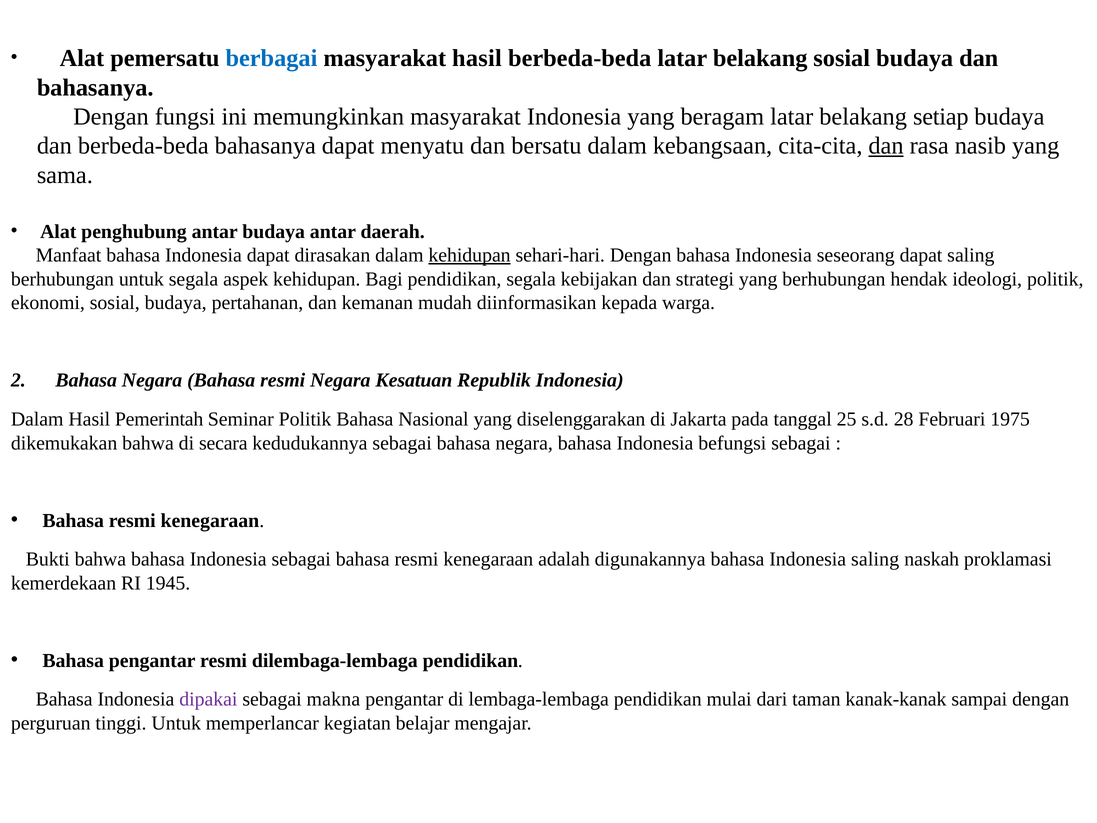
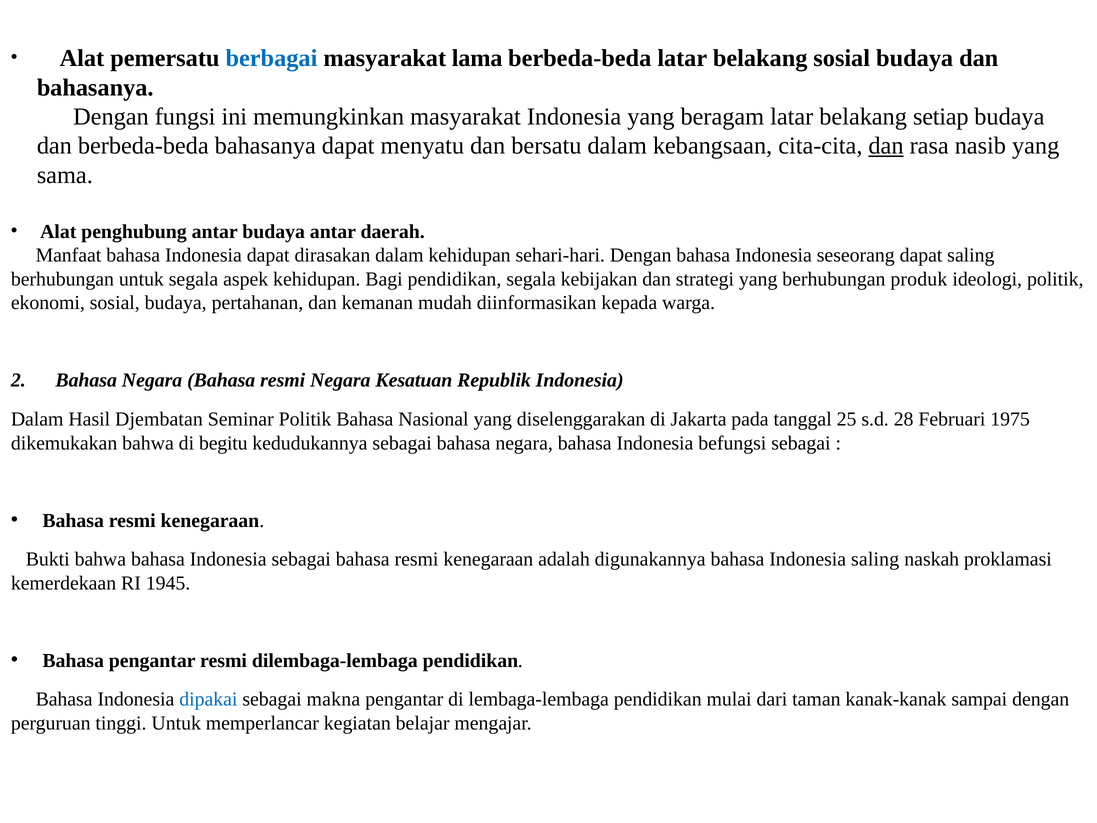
masyarakat hasil: hasil -> lama (477, 58)
kehidupan underline: present -> none (470, 255)
hendak: hendak -> produk (919, 279)
Pemerintah: Pemerintah -> Djembatan (159, 419)
secara: secara -> begitu (223, 443)
dipakai colour: purple -> blue (208, 699)
